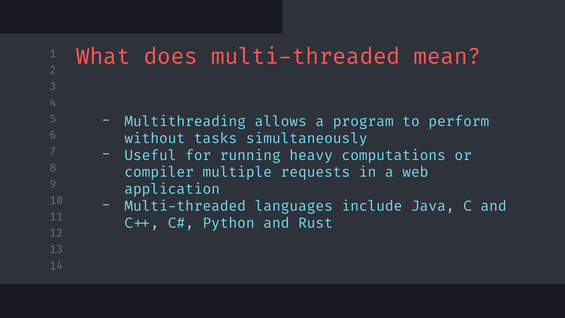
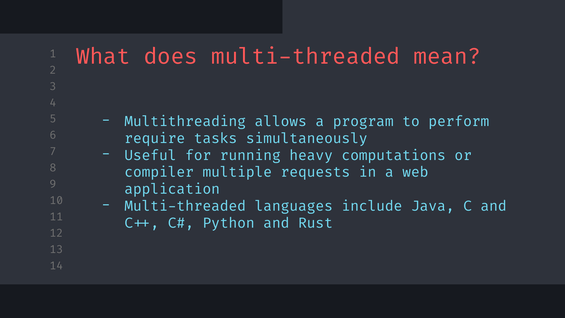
without: without -> require (155, 138)
